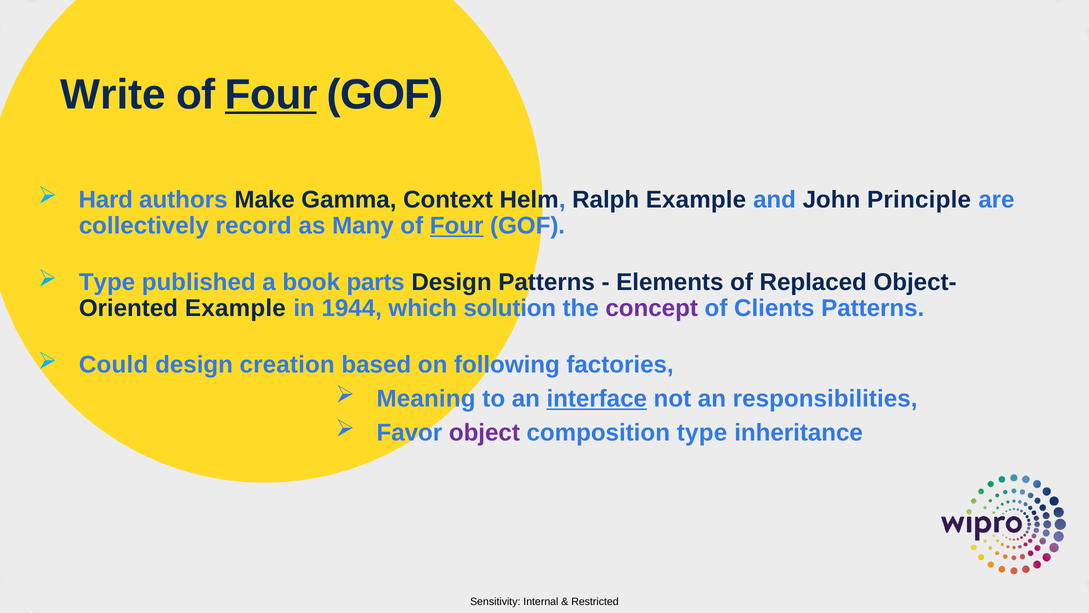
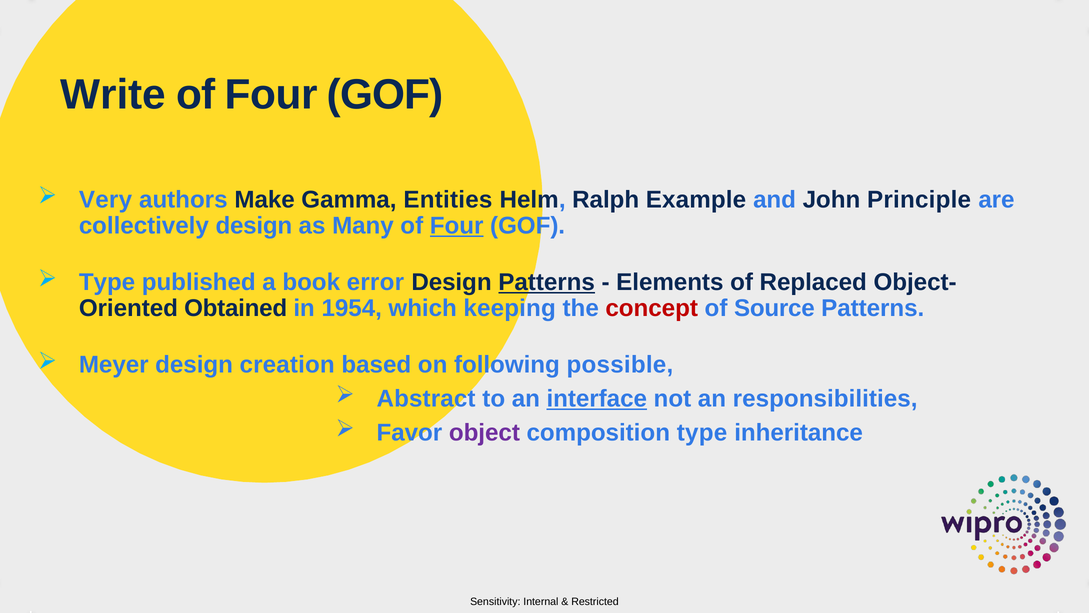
Four underline: present -> none (271, 94)
Hard: Hard -> Very (106, 199)
Context: Context -> Entities (448, 199)
collectively record: record -> design (254, 226)
parts: parts -> error (375, 282)
Patterns underline: none -> present (547, 282)
Example: Example -> Obtained (236, 308)
1944: 1944 -> 1954 (352, 308)
solution: solution -> keeping (510, 308)
concept colour: purple -> red (652, 308)
Clients: Clients -> Source (774, 308)
Could: Could -> Meyer (114, 364)
factories: factories -> possible (620, 364)
Meaning: Meaning -> Abstract (426, 399)
